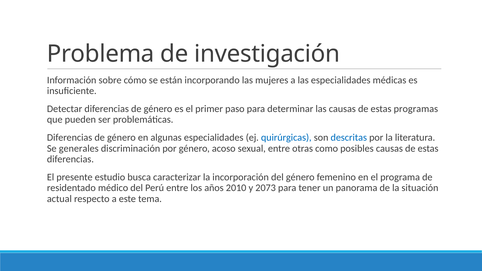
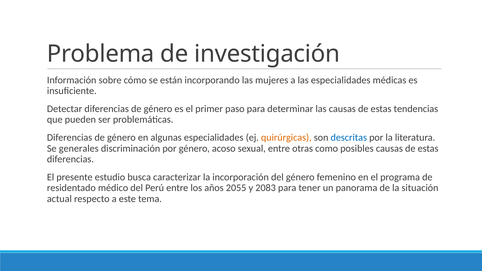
programas: programas -> tendencias (416, 109)
quirúrgicas colour: blue -> orange (286, 138)
2010: 2010 -> 2055 (236, 188)
2073: 2073 -> 2083 (266, 188)
